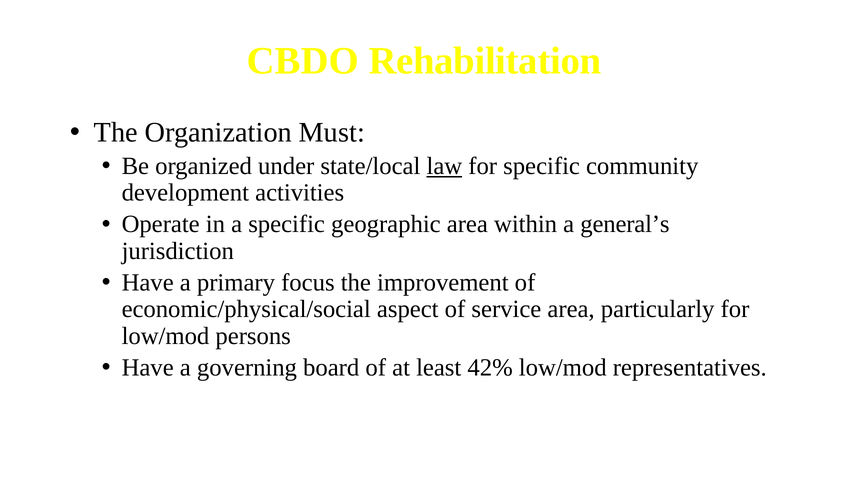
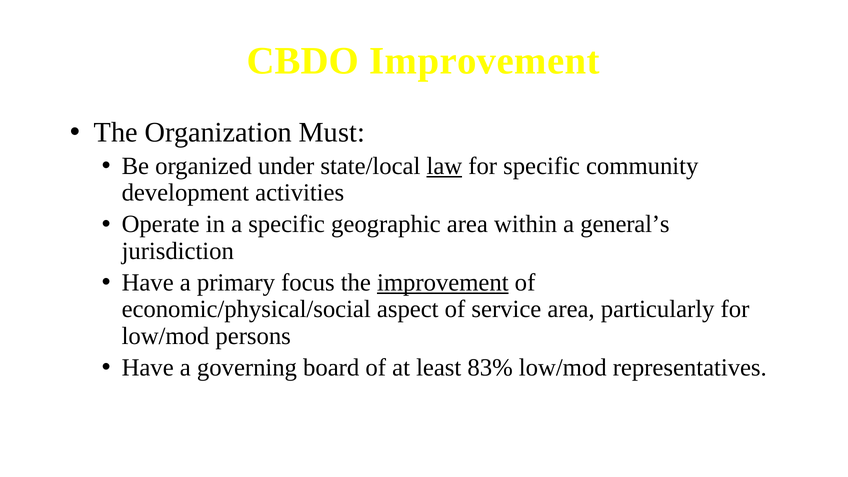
CBDO Rehabilitation: Rehabilitation -> Improvement (485, 61)
improvement underline: none -> present (443, 283)
42%: 42% -> 83% (490, 368)
